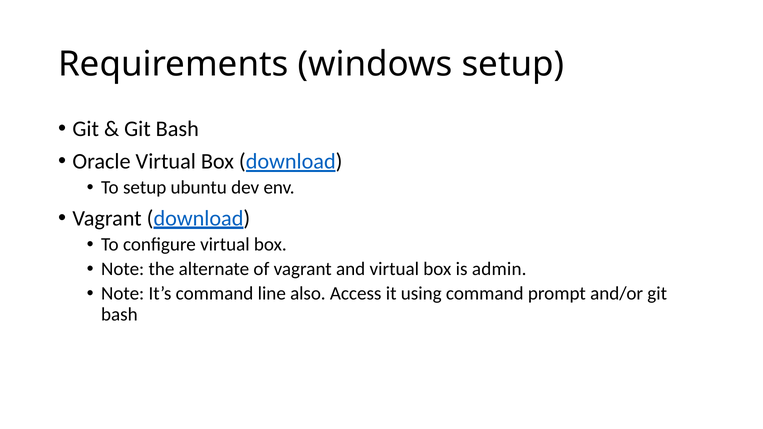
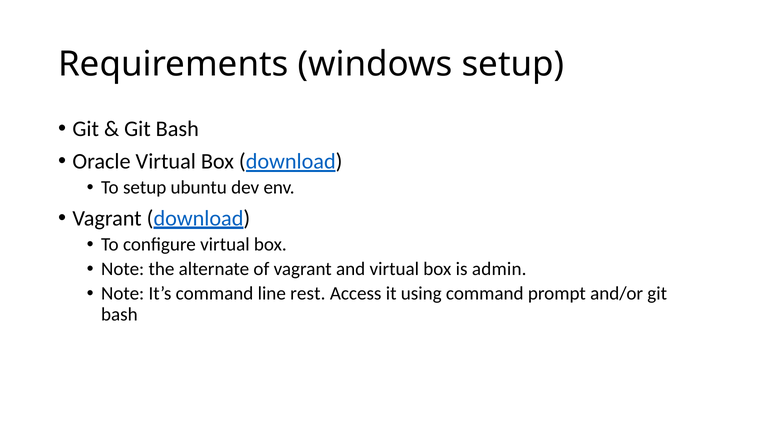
also: also -> rest (308, 294)
